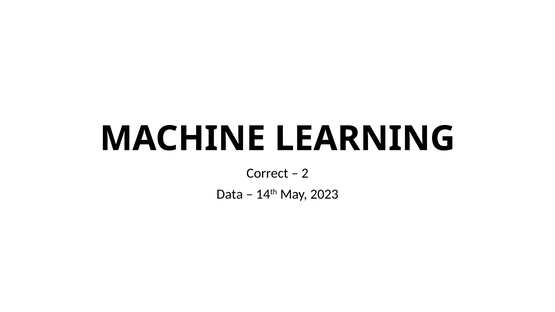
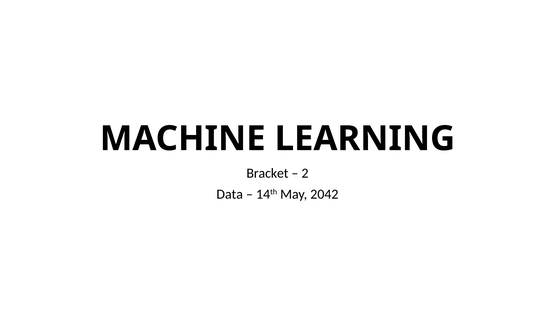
Correct: Correct -> Bracket (267, 173)
2023: 2023 -> 2042 (324, 194)
